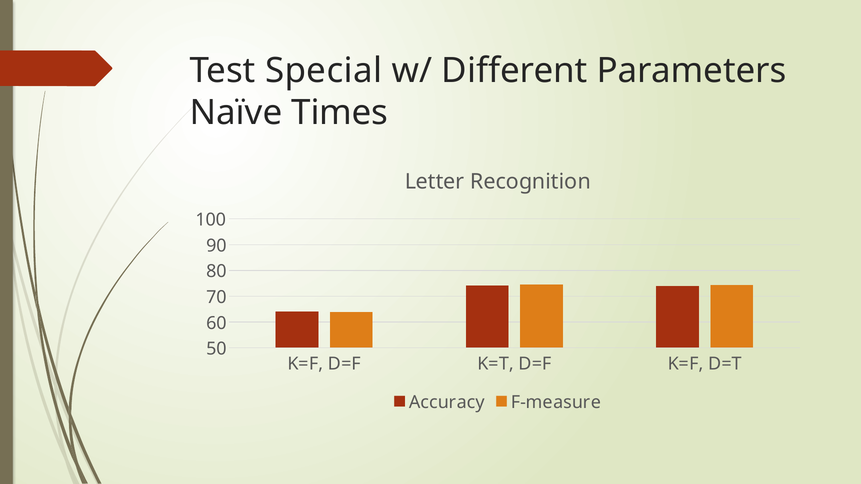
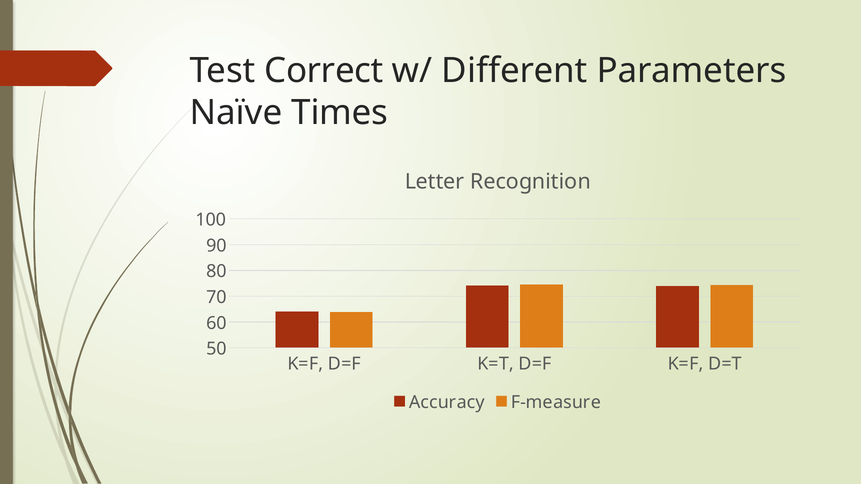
Special: Special -> Correct (324, 71)
